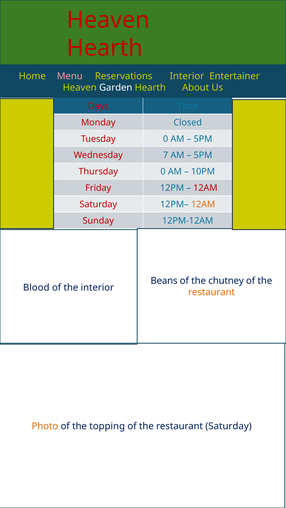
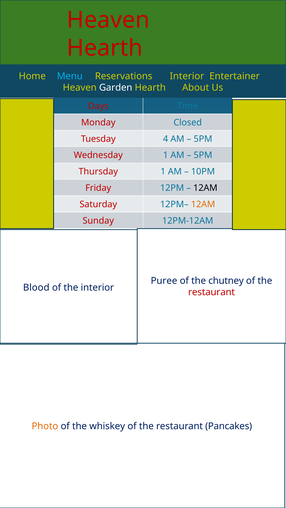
Menu colour: pink -> light blue (70, 76)
Tuesday 0: 0 -> 4 (166, 139)
Wednesday 7: 7 -> 1 (166, 155)
Thursday 0: 0 -> 1 (163, 172)
12AM colour: red -> black (205, 188)
Beans: Beans -> Puree (164, 281)
restaurant colour: orange -> red (212, 292)
topping: topping -> whiskey (107, 427)
restaurant Saturday: Saturday -> Pancakes (229, 427)
